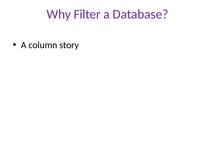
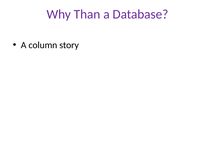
Filter: Filter -> Than (87, 14)
